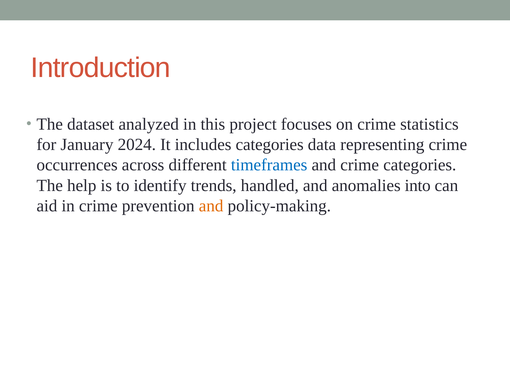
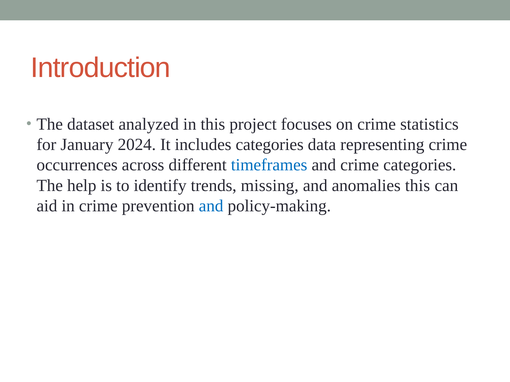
handled: handled -> missing (270, 186)
anomalies into: into -> this (418, 186)
and colour: orange -> blue (211, 206)
